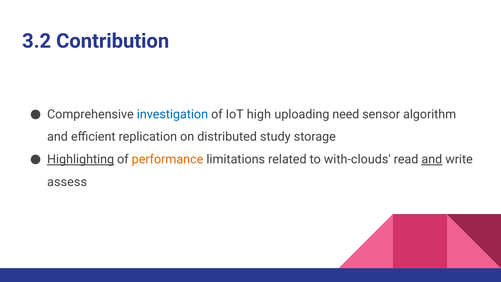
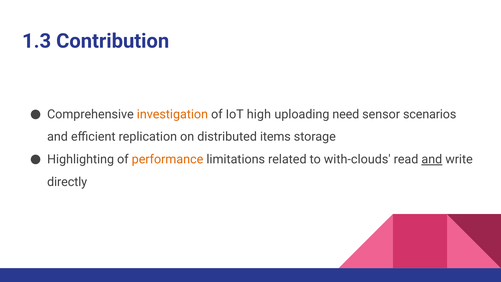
3.2: 3.2 -> 1.3 (37, 41)
investigation colour: blue -> orange (172, 114)
algorithm: algorithm -> scenarios (430, 114)
study: study -> items (275, 137)
Highlighting underline: present -> none (81, 159)
assess: assess -> directly (67, 182)
